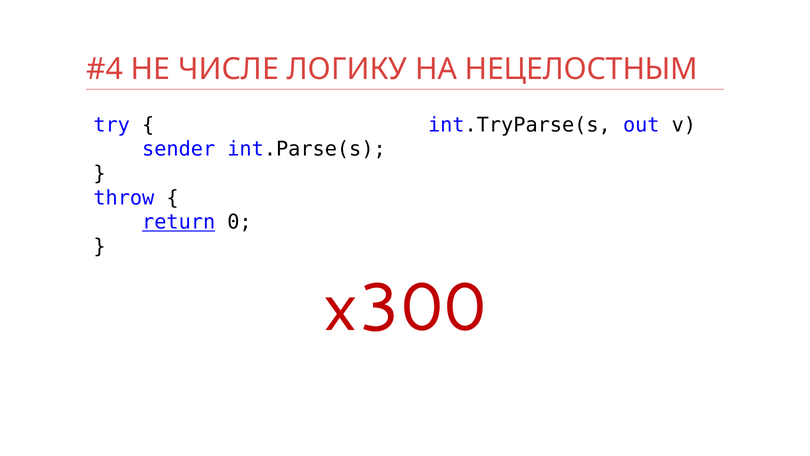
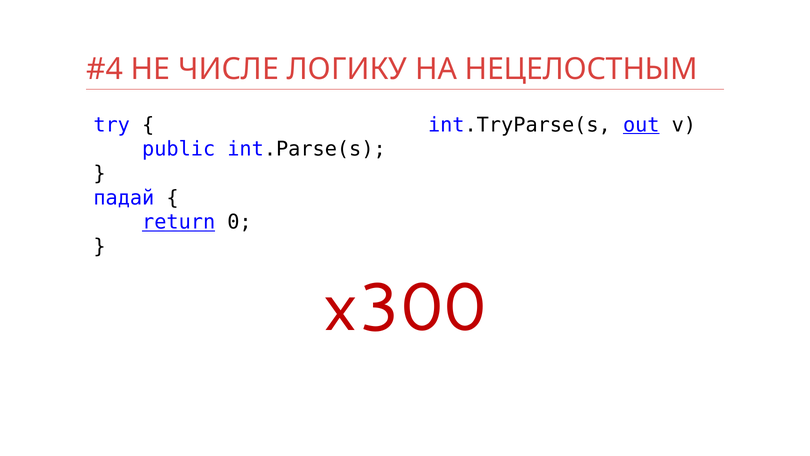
out underline: none -> present (641, 125)
sender: sender -> public (179, 149)
throw: throw -> падай (124, 198)
